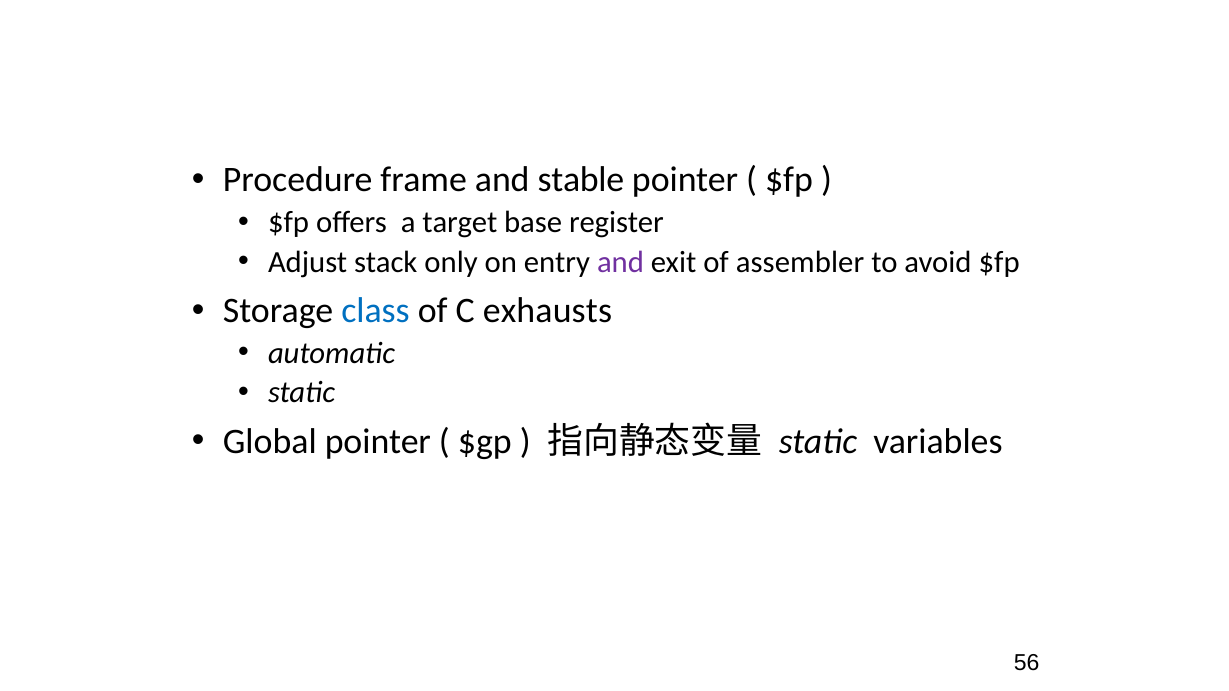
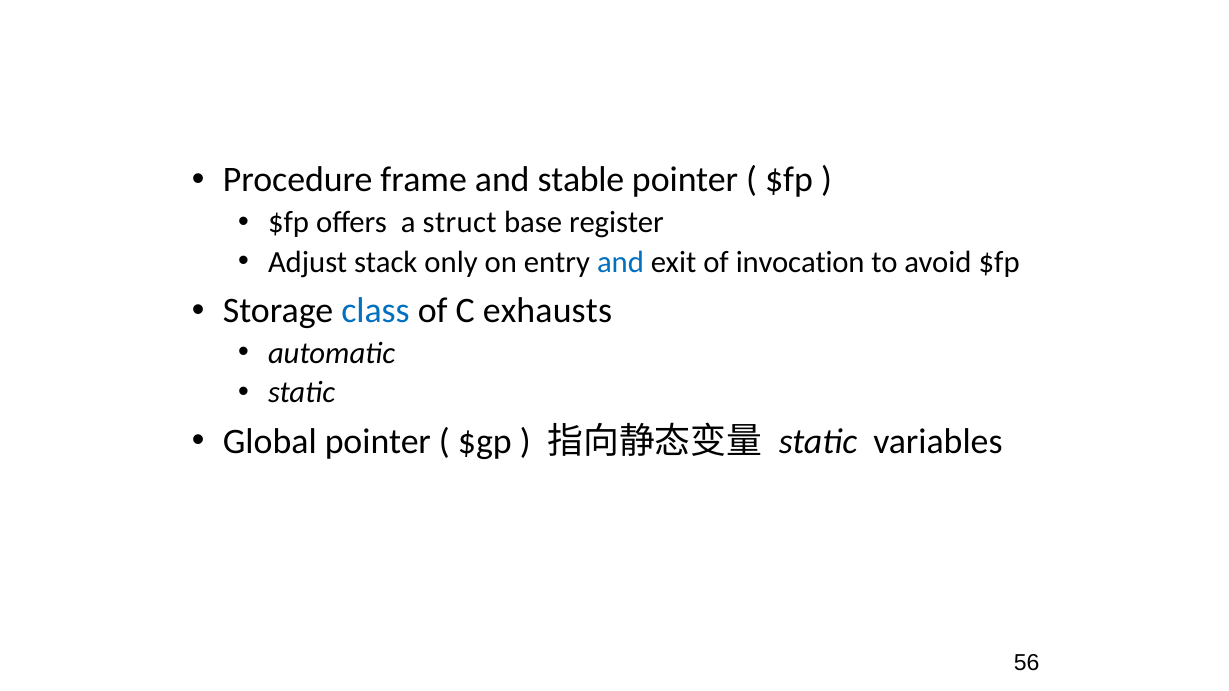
target: target -> struct (460, 222)
and colour: purple -> blue (620, 262)
assembler: assembler -> invocation (800, 262)
